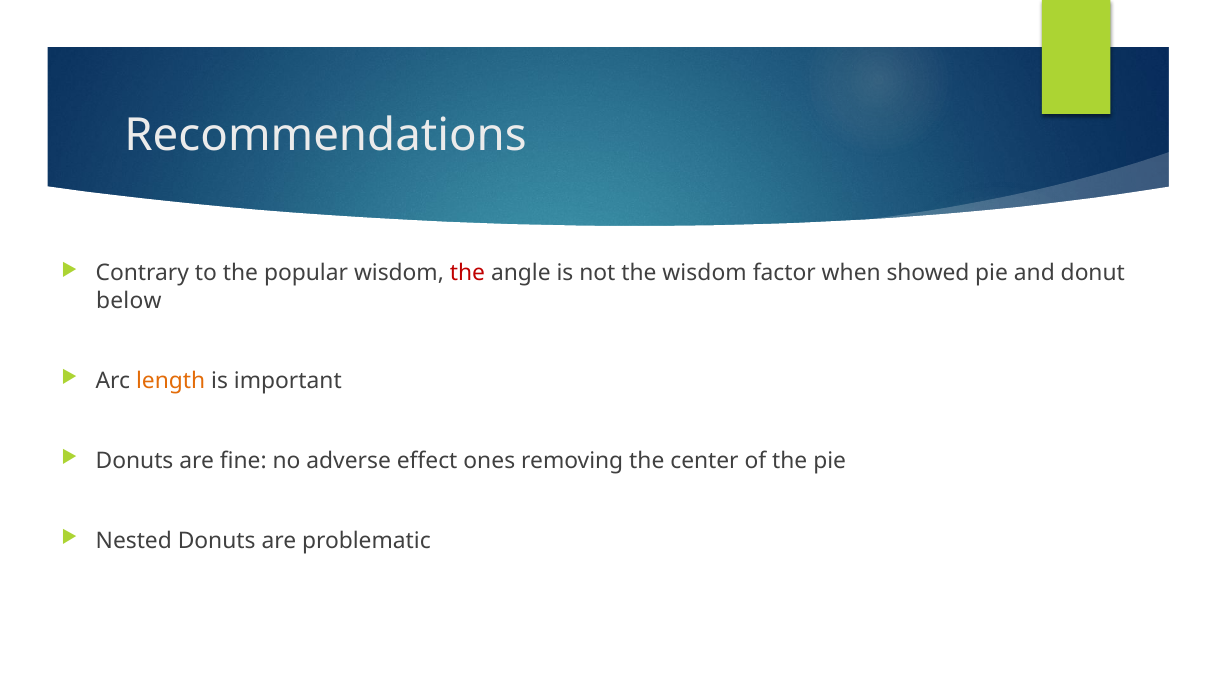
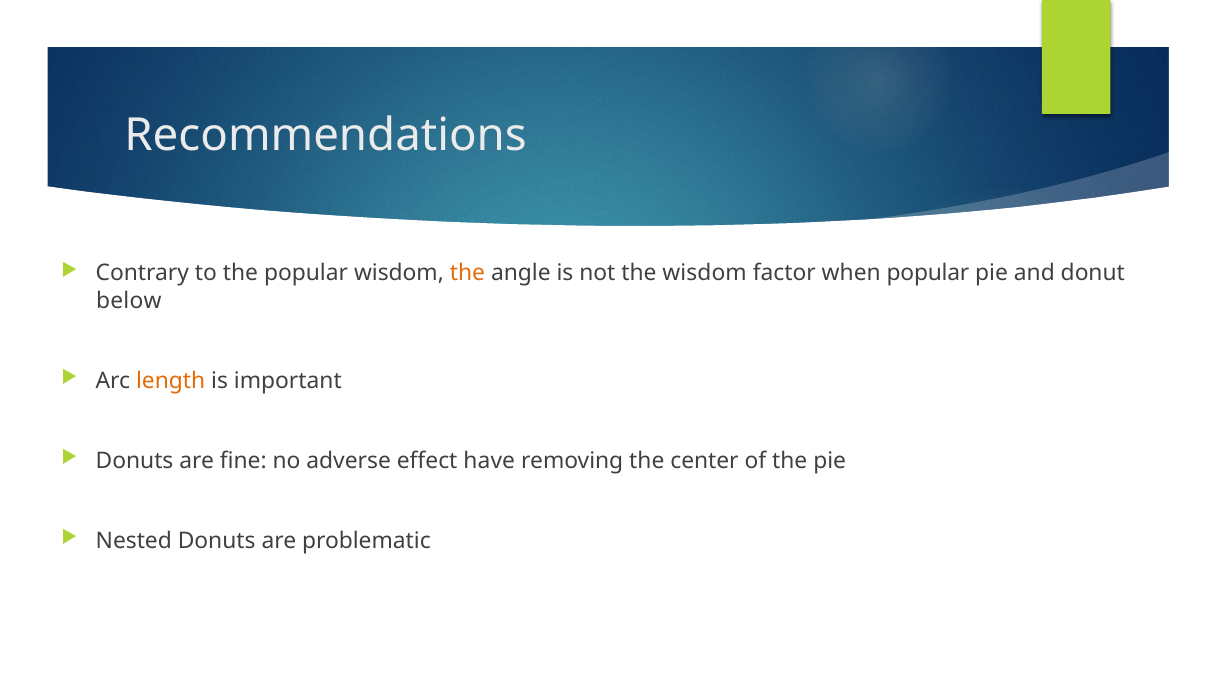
the colour: red -> orange (467, 274)
when showed: showed -> popular (928, 274)
ones: ones -> have (489, 461)
